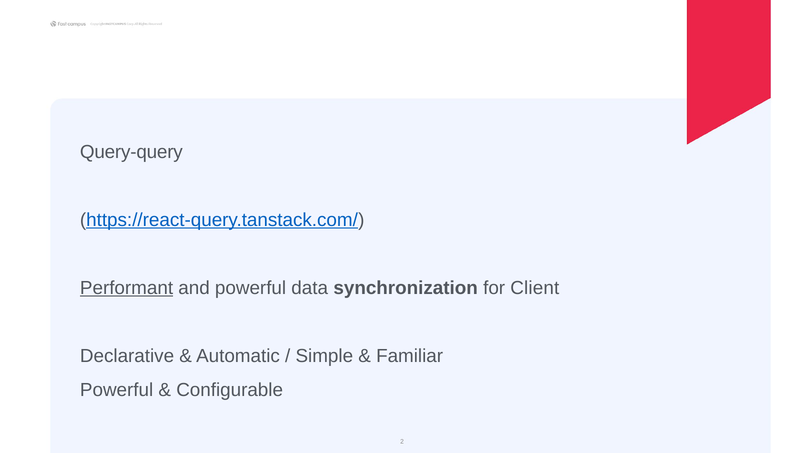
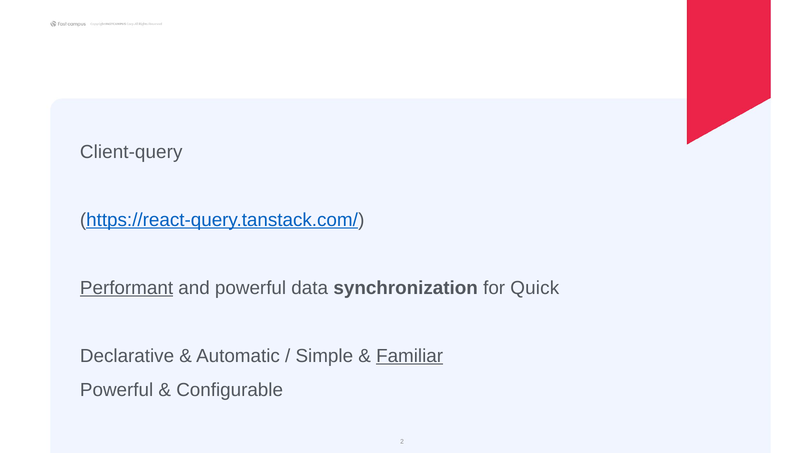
Query-query: Query-query -> Client-query (131, 152)
Client: Client -> Quick (535, 287)
Familiar underline: none -> present (410, 355)
